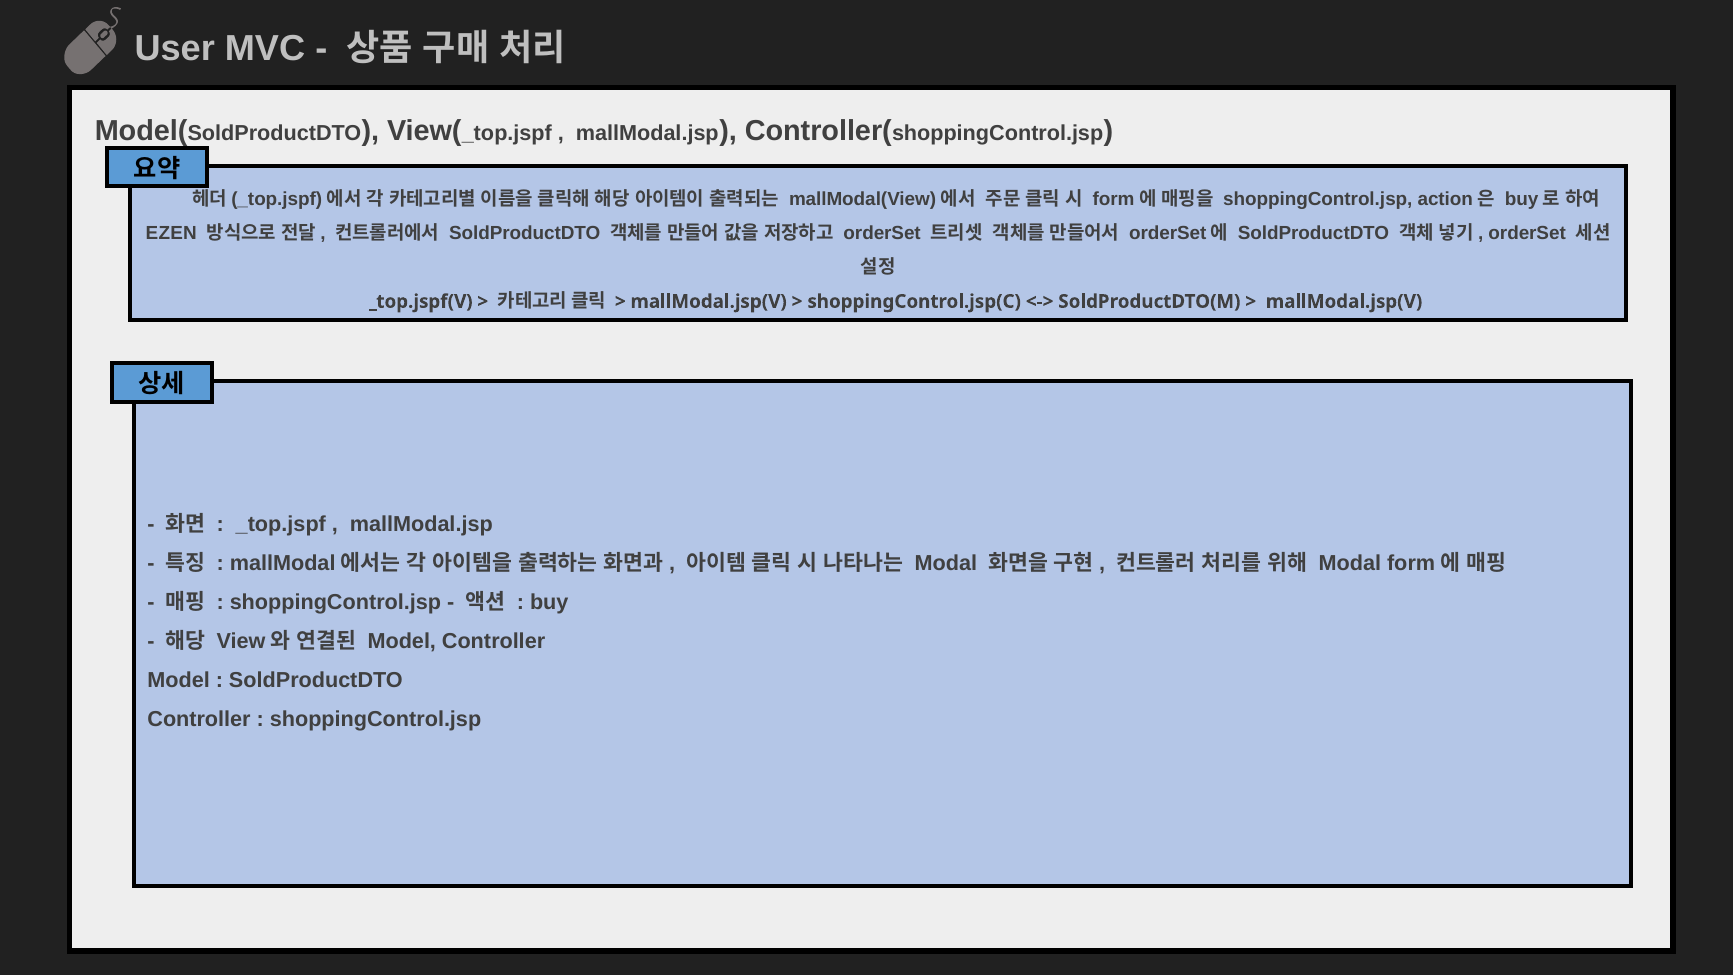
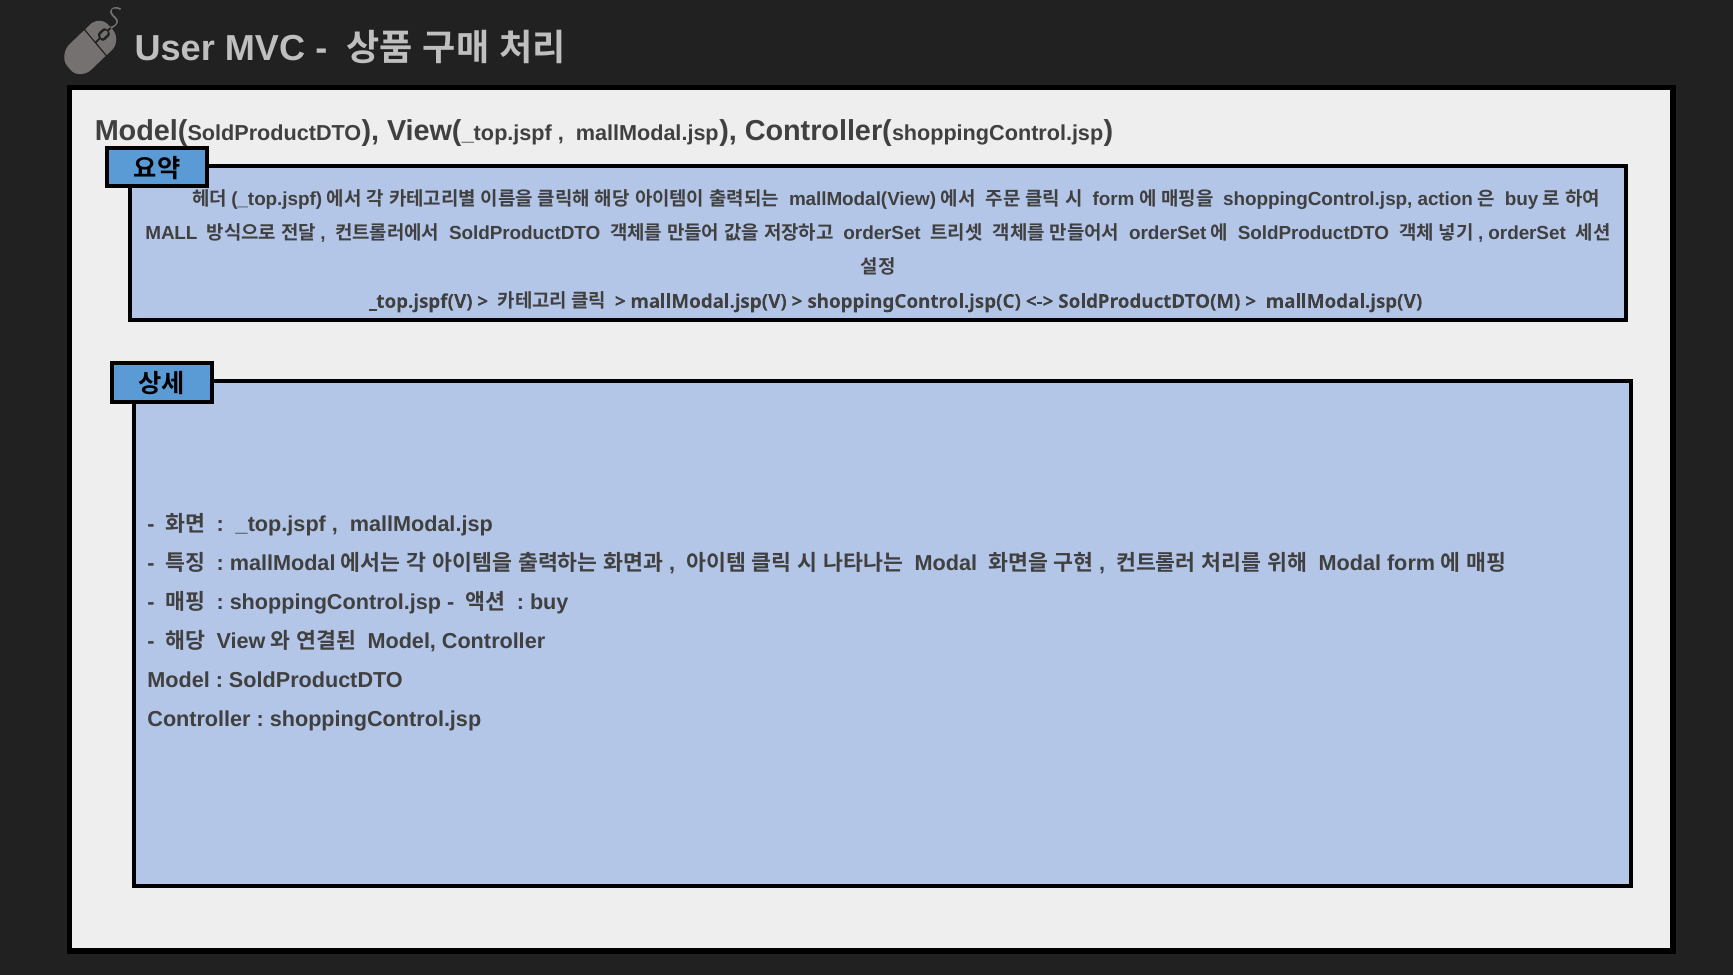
EZEN: EZEN -> MALL (171, 233)
